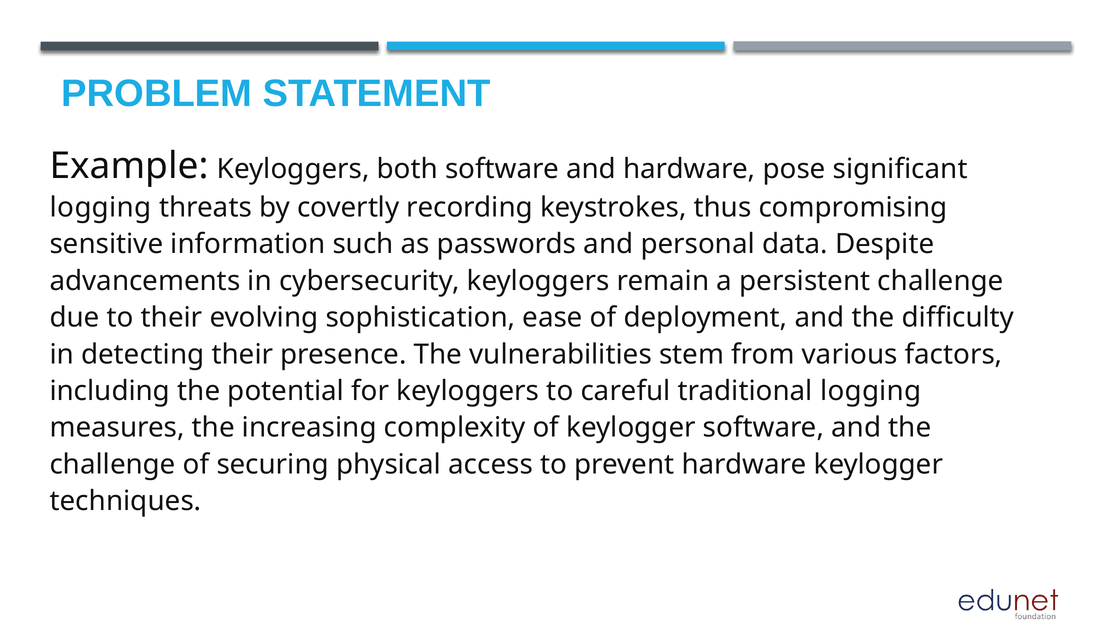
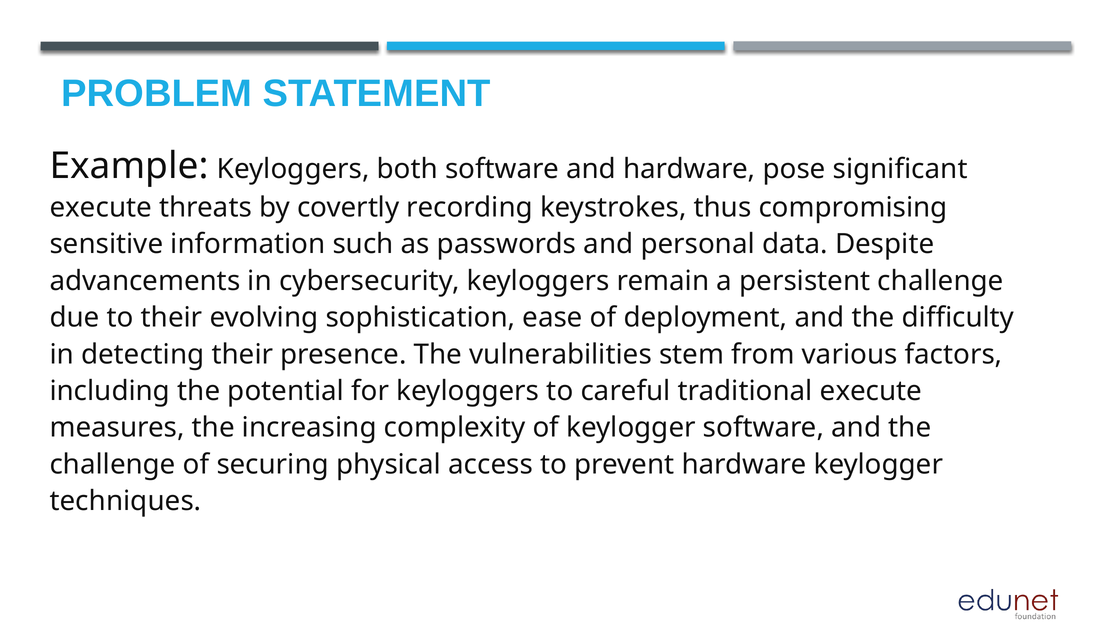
logging: logging -> execute (101, 207)
traditional logging: logging -> execute (871, 391)
